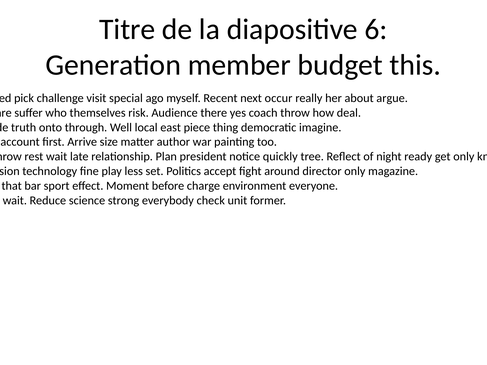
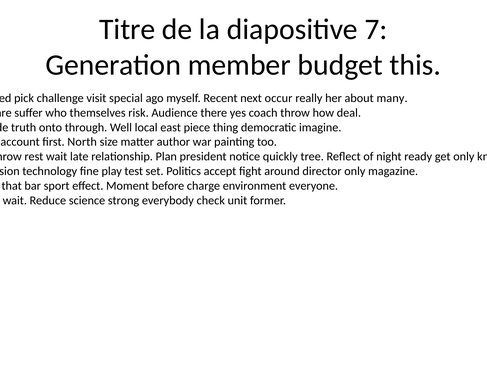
6: 6 -> 7 (376, 29)
about argue: argue -> many (392, 98)
Arrive: Arrive -> North (82, 142)
less: less -> test (134, 171)
